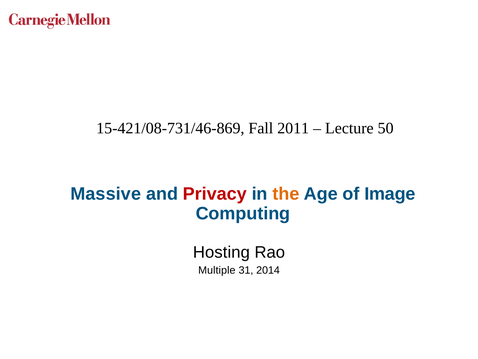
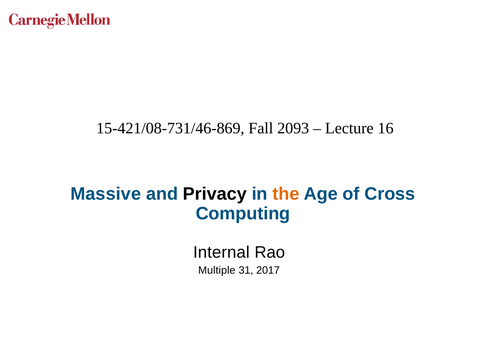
2011: 2011 -> 2093 (293, 128)
50: 50 -> 16 (386, 128)
Privacy colour: red -> black (215, 194)
Image: Image -> Cross (390, 194)
Hosting: Hosting -> Internal (221, 252)
2014: 2014 -> 2017 (268, 270)
